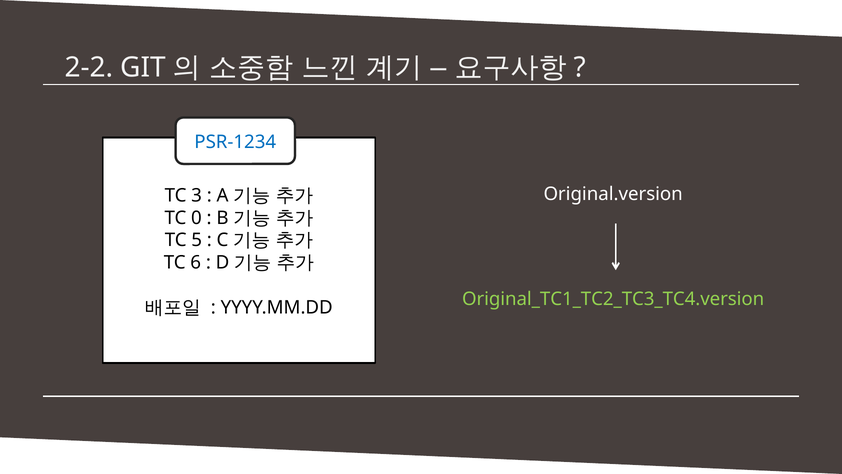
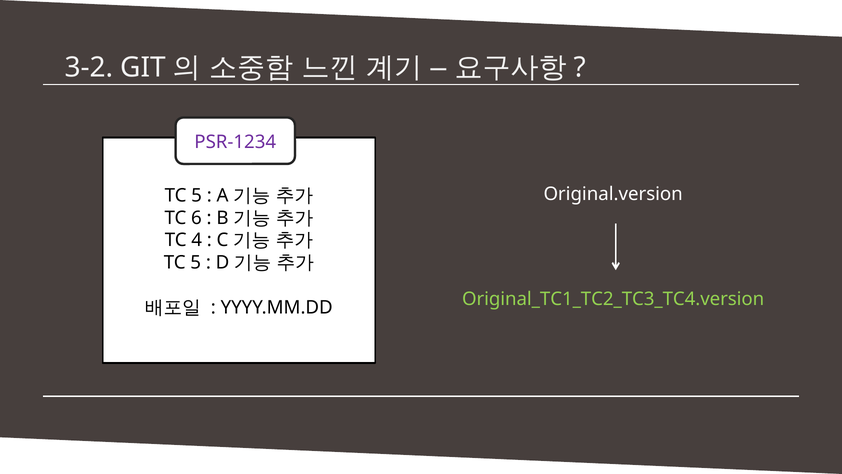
2-2: 2-2 -> 3-2 (89, 67)
PSR-1234 colour: blue -> purple (235, 142)
3: 3 -> 5 (197, 195)
0: 0 -> 6 (196, 218)
5: 5 -> 4 (197, 240)
6: 6 -> 5 (196, 263)
